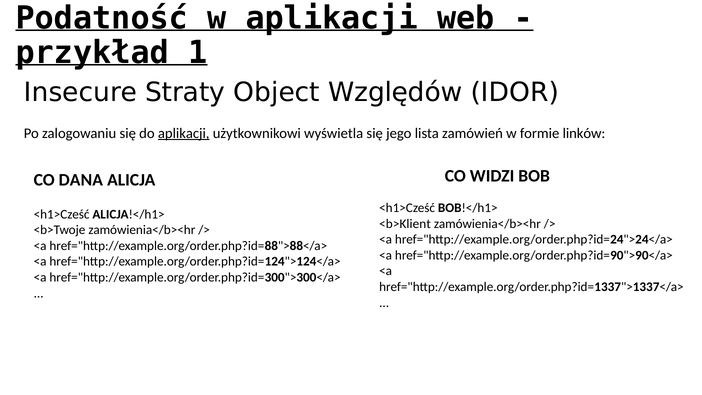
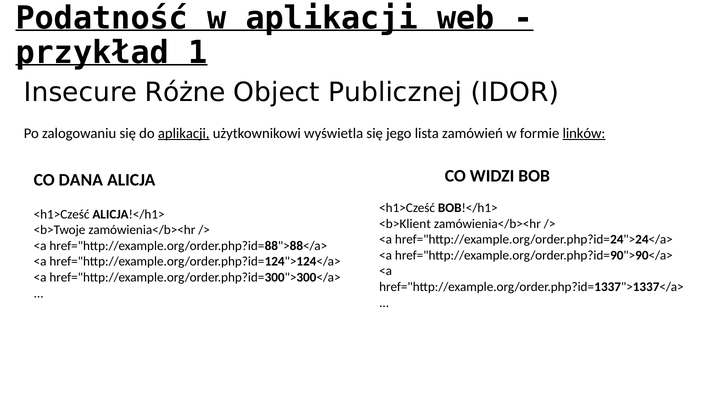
Straty: Straty -> Różne (185, 92)
Względów: Względów -> Publicznej (395, 92)
linków underline: none -> present (584, 133)
